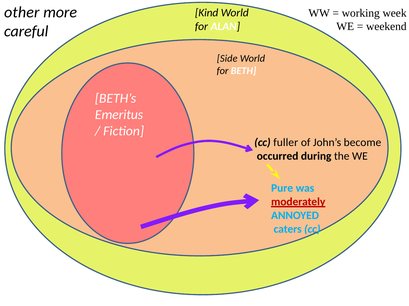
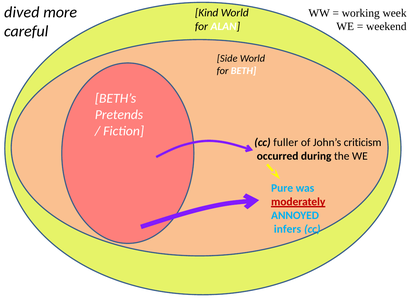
other: other -> dived (22, 12)
Emeritus: Emeritus -> Pretends (119, 115)
become: become -> criticism (363, 143)
caters: caters -> infers (288, 230)
